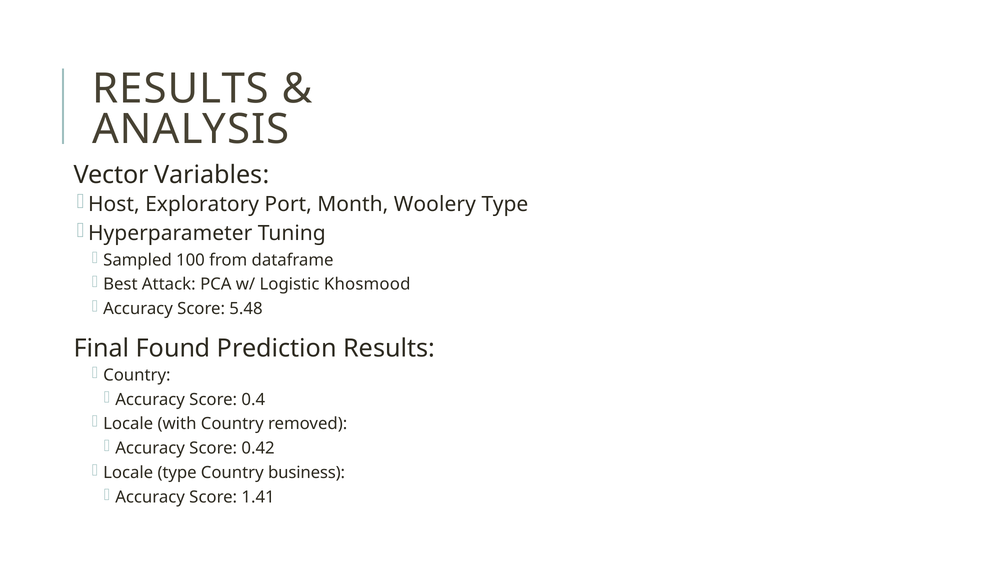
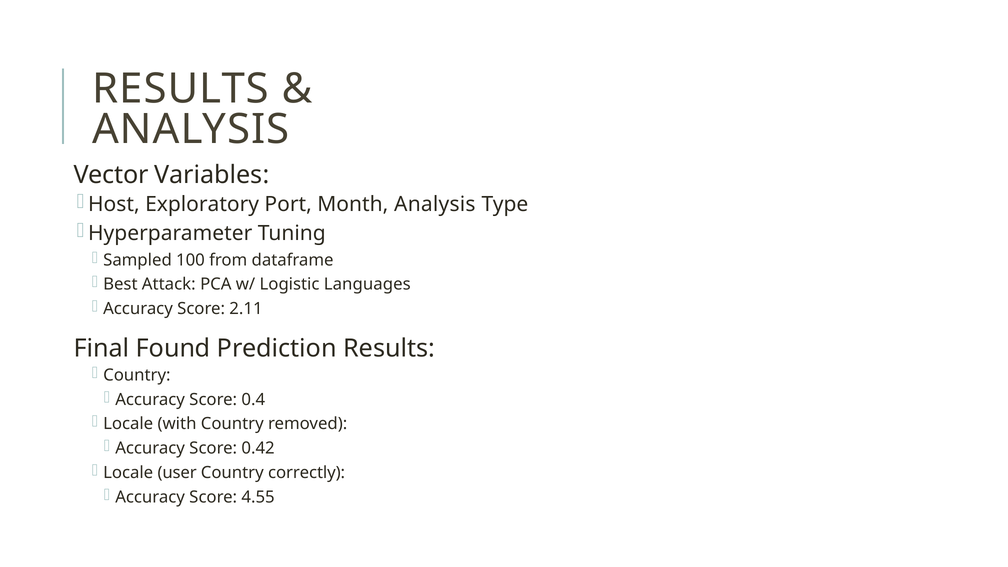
Month Woolery: Woolery -> Analysis (435, 204)
Khosmood: Khosmood -> Languages (367, 284)
5.48: 5.48 -> 2.11 (246, 309)
Locale type: type -> user (177, 473)
business: business -> correctly (307, 473)
1.41: 1.41 -> 4.55 (258, 497)
